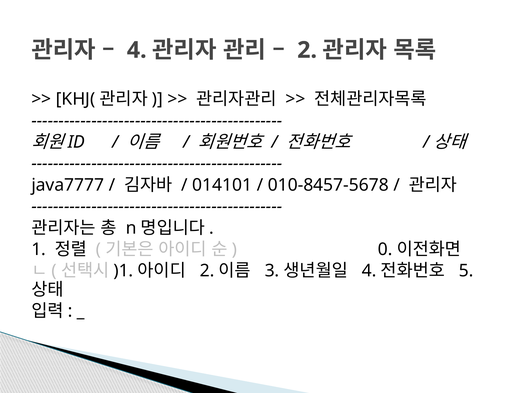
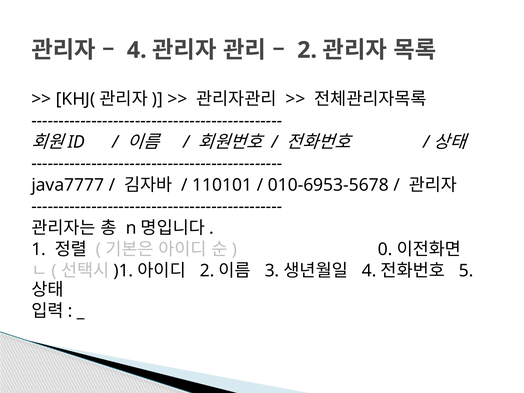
014101: 014101 -> 110101 (222, 185)
010-8457-5678: 010-8457-5678 -> 010-6953-5678 (328, 185)
